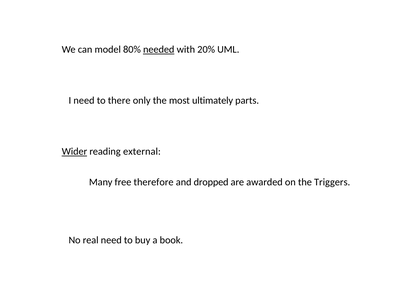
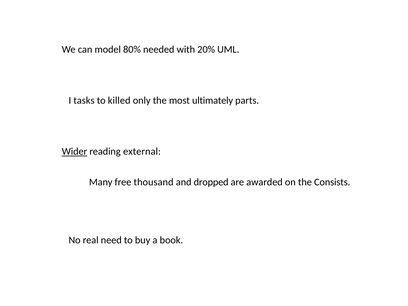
needed underline: present -> none (159, 50)
I need: need -> tasks (84, 101)
there: there -> killed (119, 101)
therefore: therefore -> thousand (154, 182)
Triggers: Triggers -> Consists (332, 182)
